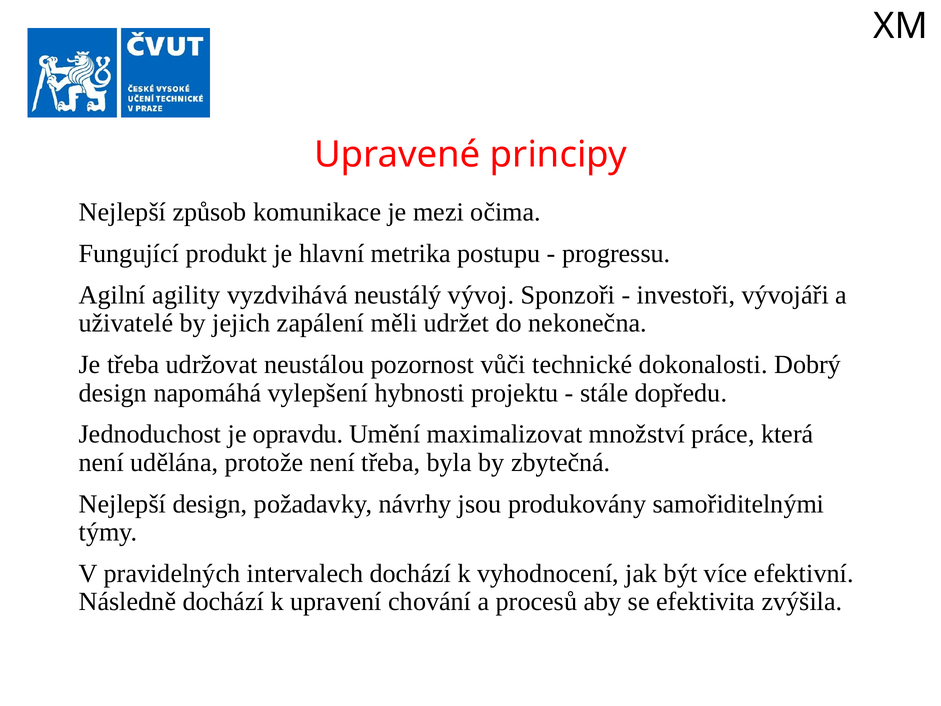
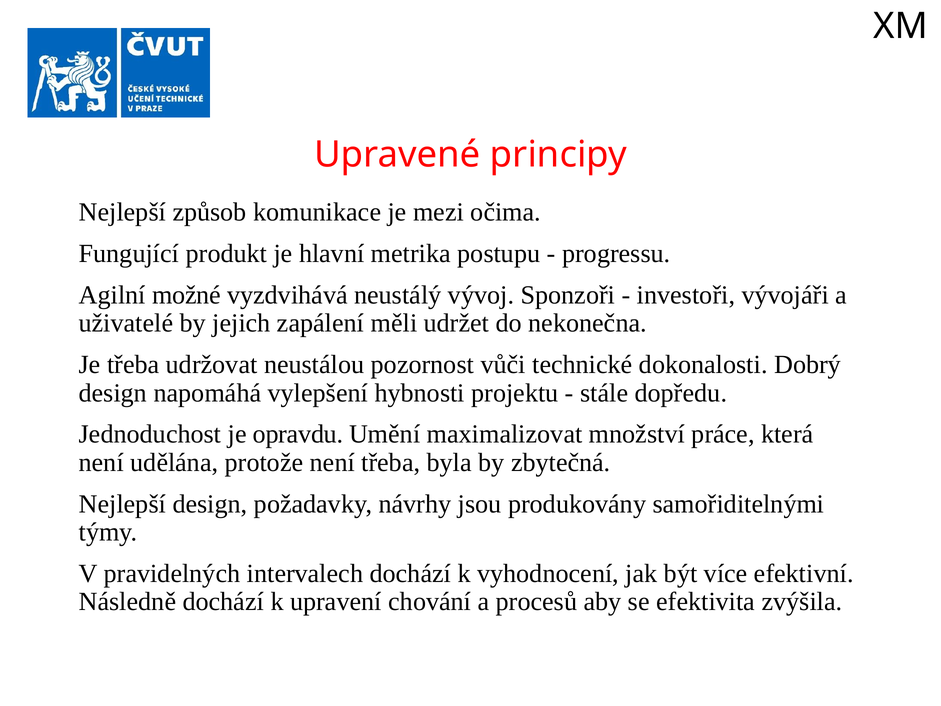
agility: agility -> možné (186, 295)
